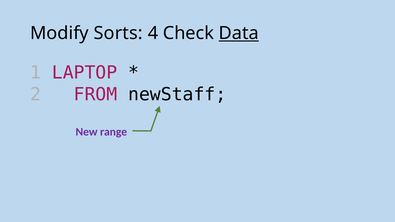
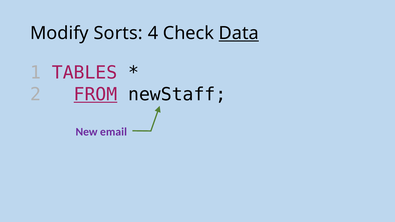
LAPTOP: LAPTOP -> TABLES (85, 73)
FROM underline: none -> present (95, 95)
range: range -> email (113, 132)
